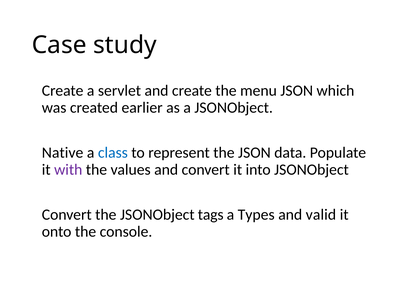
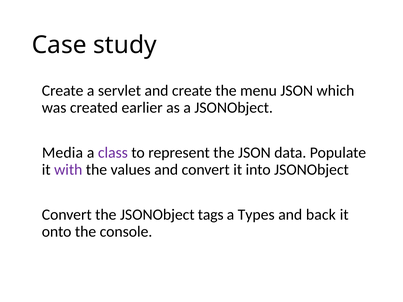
Native: Native -> Media (63, 153)
class colour: blue -> purple (113, 153)
valid: valid -> back (321, 215)
